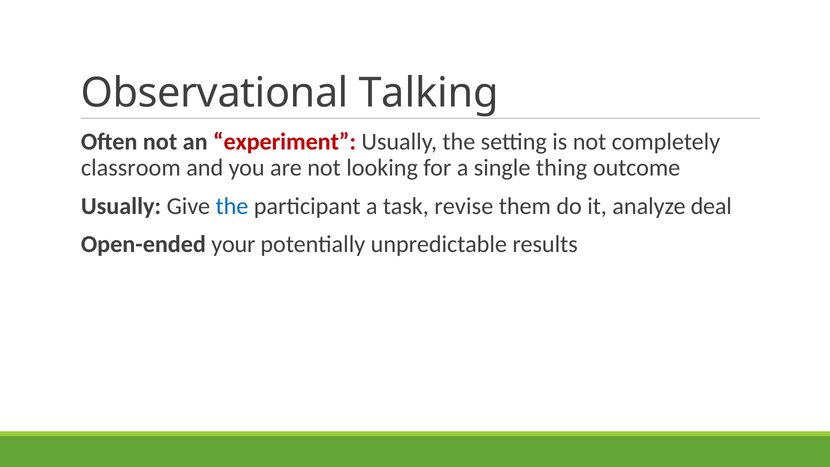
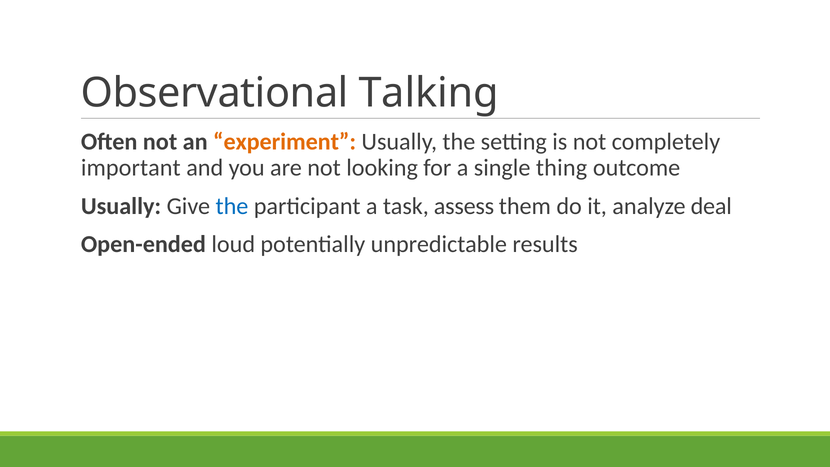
experiment colour: red -> orange (285, 142)
classroom: classroom -> important (131, 168)
revise: revise -> assess (464, 206)
your: your -> loud (233, 244)
